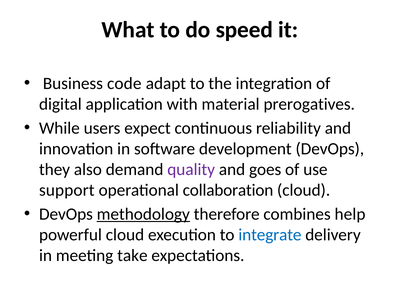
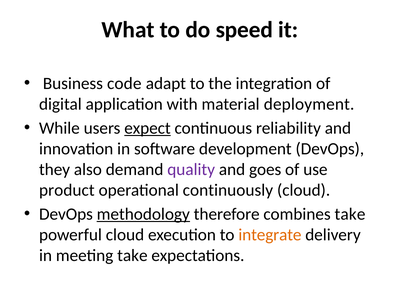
prerogatives: prerogatives -> deployment (309, 104)
expect underline: none -> present (147, 128)
support: support -> product (67, 190)
collaboration: collaboration -> continuously (228, 190)
combines help: help -> take (350, 214)
integrate colour: blue -> orange (270, 235)
